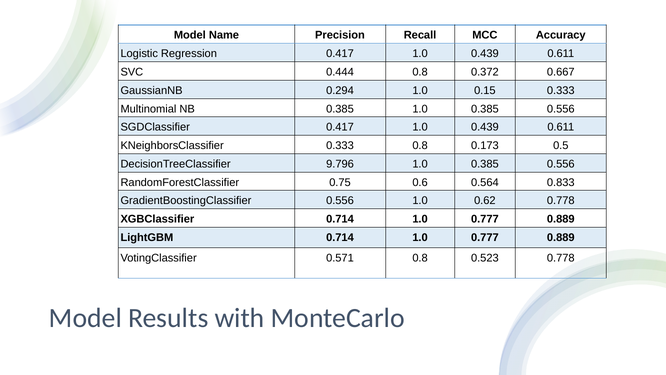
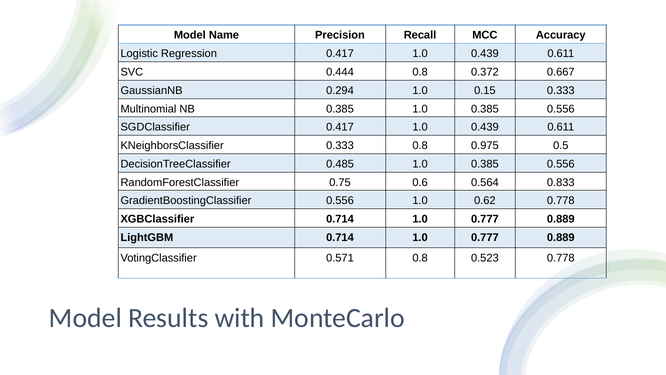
0.173: 0.173 -> 0.975 (485, 145)
9.796: 9.796 -> 0.485 (340, 164)
